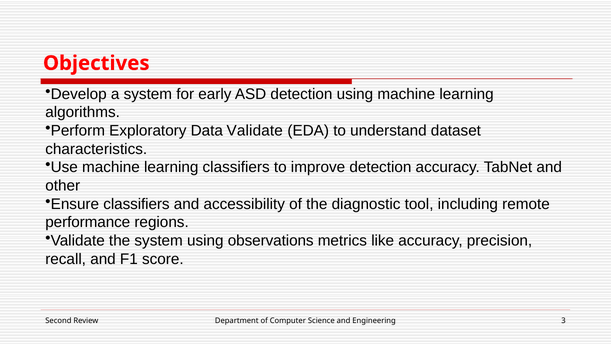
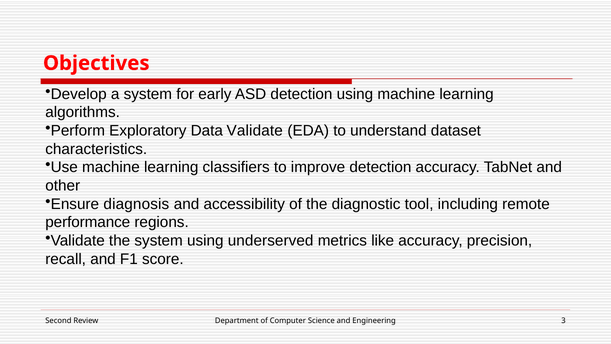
Ensure classifiers: classifiers -> diagnosis (136, 204)
observations: observations -> underserved (271, 241)
